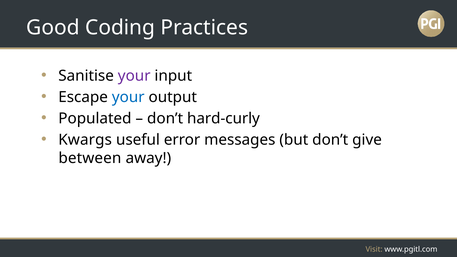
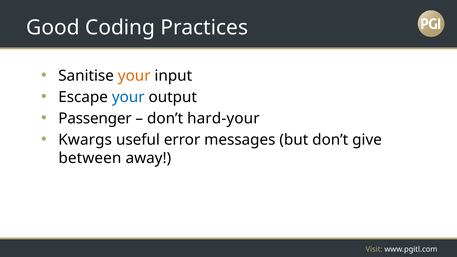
your colour: purple -> orange (134, 76)
Populated: Populated -> Passenger (95, 118)
hard-curly: hard-curly -> hard-your (223, 118)
